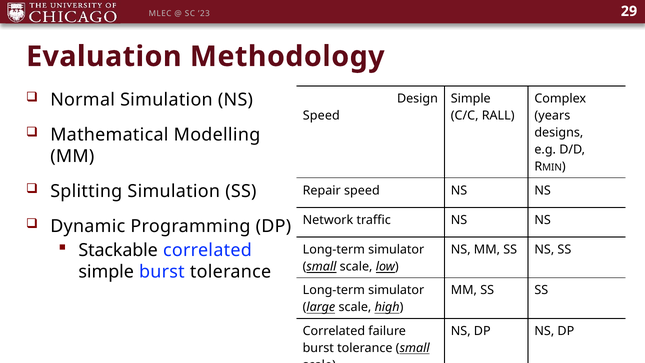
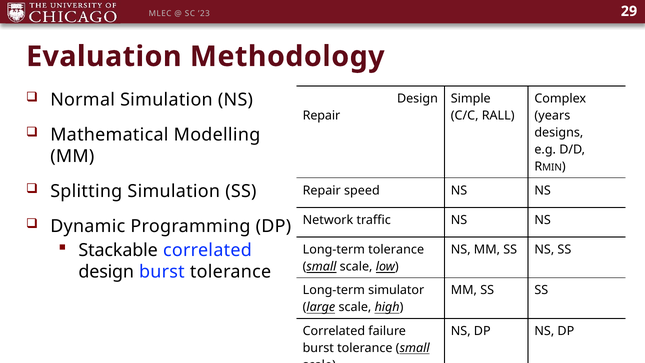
Speed: Speed -> Repair (321, 115)
simulator: simulator -> tolerance (396, 249)
simple: simple -> design (106, 272)
